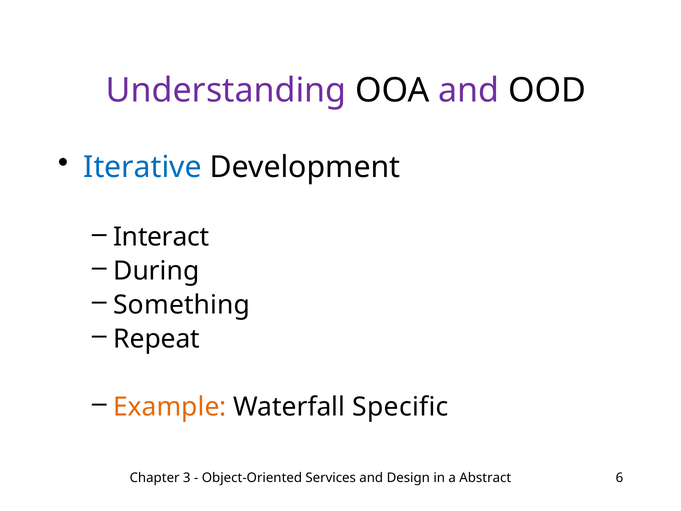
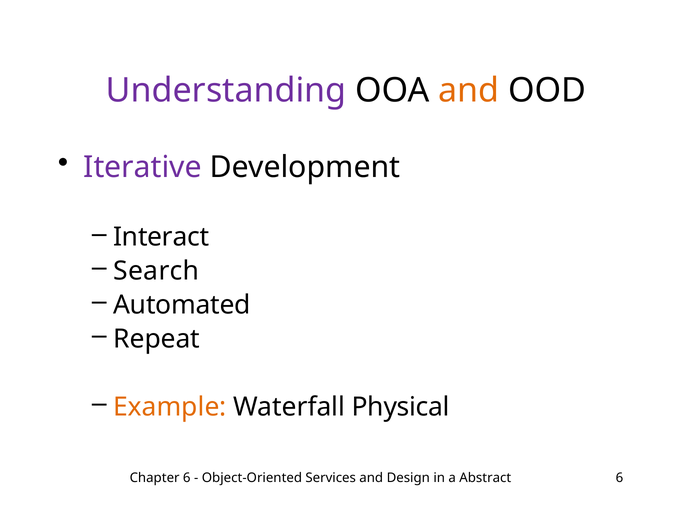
and colour: purple -> orange (469, 90)
Iterative colour: blue -> purple (143, 167)
During: During -> Search (156, 271)
Something: Something -> Automated (182, 305)
Specific: Specific -> Physical (401, 407)
Chapter 3: 3 -> 6 (187, 478)
